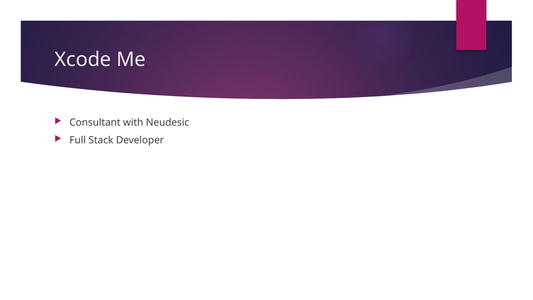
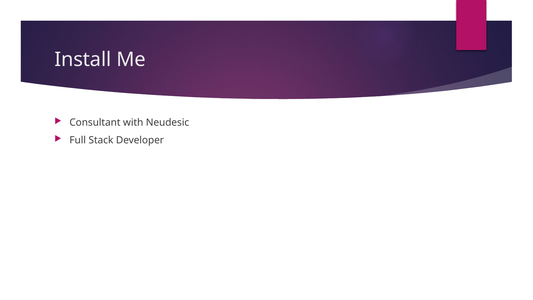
Xcode: Xcode -> Install (83, 59)
